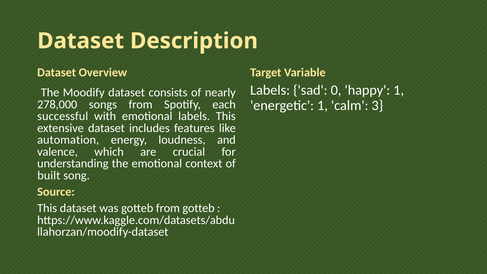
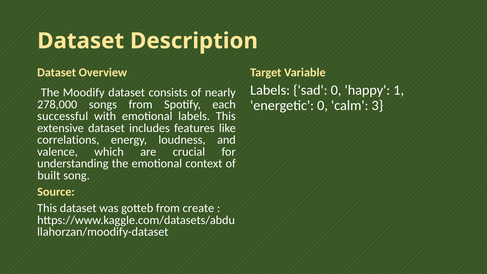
energetic 1: 1 -> 0 (323, 106)
automation: automation -> correlations (68, 140)
from gotteb: gotteb -> create (198, 208)
